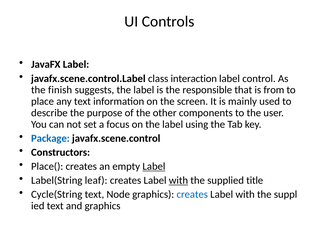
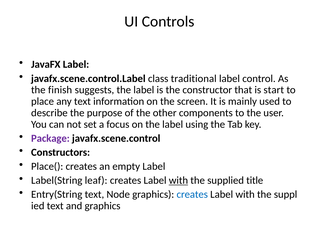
interaction: interaction -> traditional (194, 79)
responsible: responsible -> constructor (207, 90)
from: from -> start (274, 90)
Package colour: blue -> purple (50, 139)
Label underline: present -> none (154, 167)
Cycle(String: Cycle(String -> Entry(String (57, 195)
